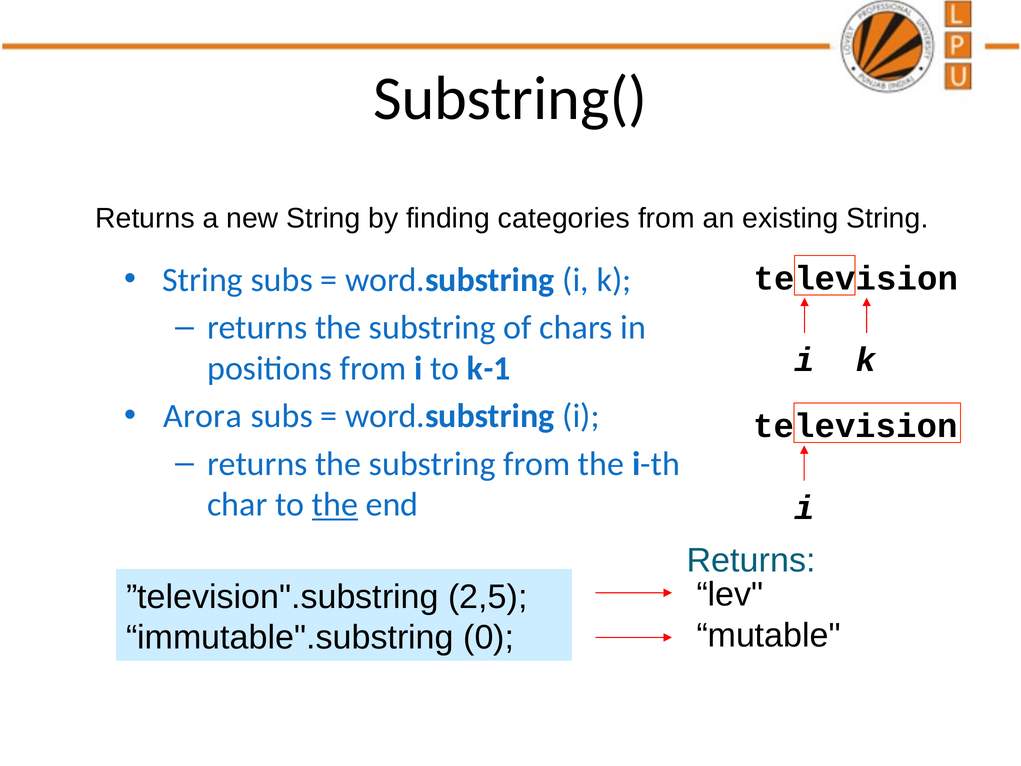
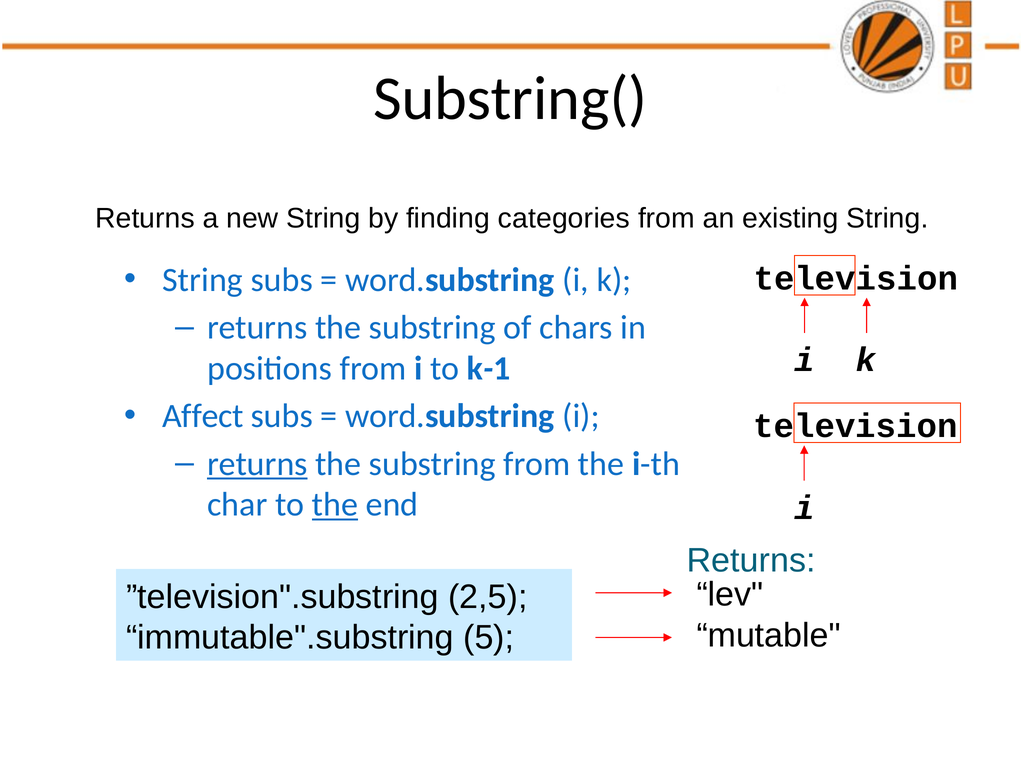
Arora: Arora -> Affect (203, 416)
returns underline: none -> present (257, 464)
0: 0 -> 5 (489, 637)
